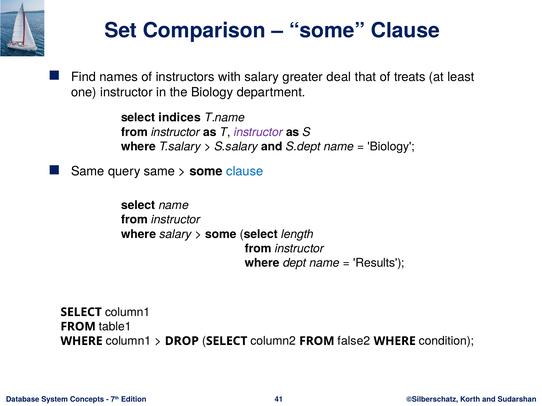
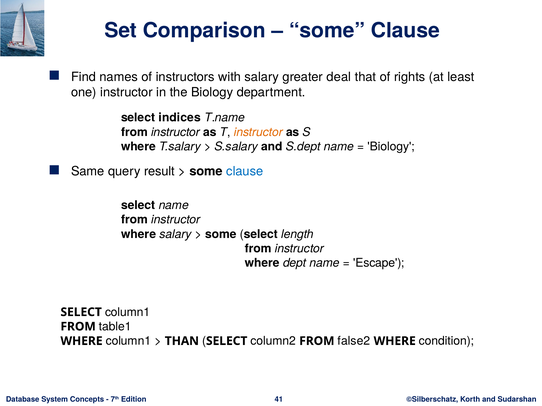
treats: treats -> rights (410, 77)
instructor colour: purple -> orange (258, 132)
query same: same -> result (159, 172)
Results: Results -> Escape (379, 263)
DROP: DROP -> THAN (182, 341)
